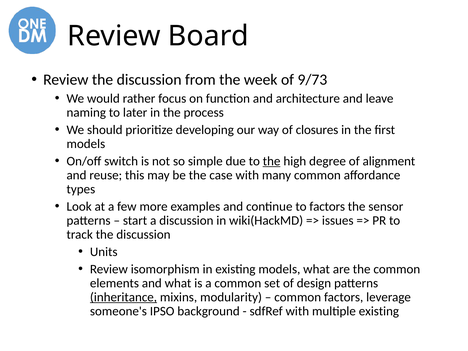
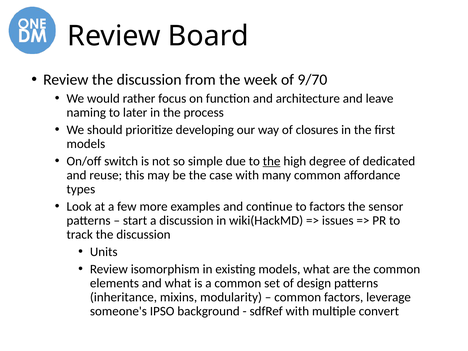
9/73: 9/73 -> 9/70 (312, 80)
alignment: alignment -> dedicated (389, 161)
inheritance underline: present -> none (123, 297)
multiple existing: existing -> convert (379, 311)
